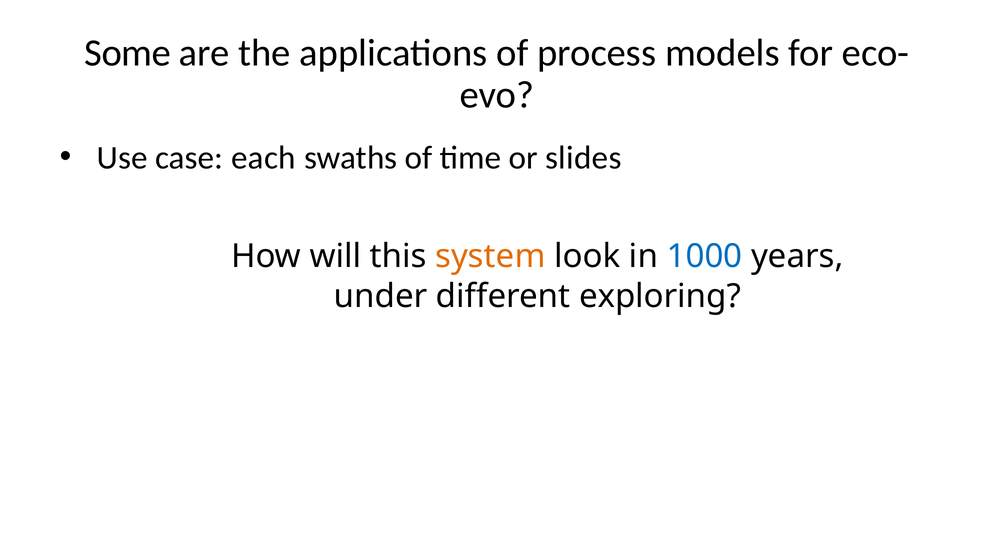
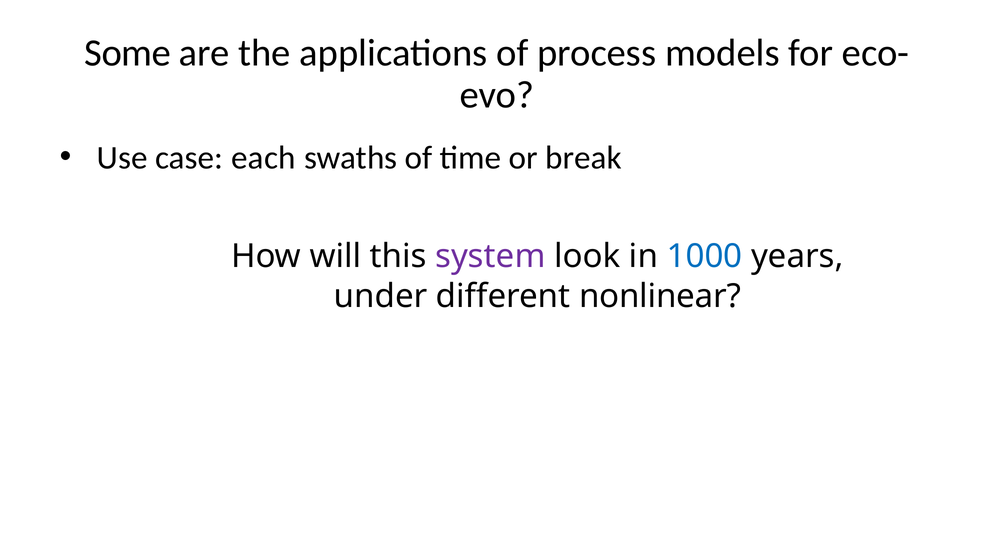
slides: slides -> break (584, 158)
system colour: orange -> purple (490, 256)
exploring: exploring -> nonlinear (660, 296)
